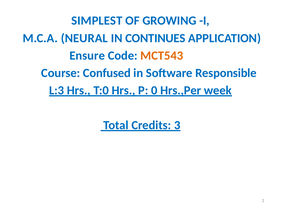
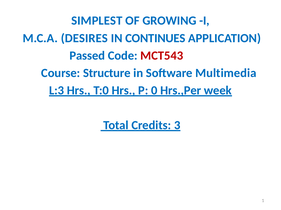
NEURAL: NEURAL -> DESIRES (84, 38)
Ensure: Ensure -> Passed (87, 56)
MCT543 colour: orange -> red (162, 56)
Confused: Confused -> Structure (107, 73)
Responsible: Responsible -> Multimedia (226, 73)
